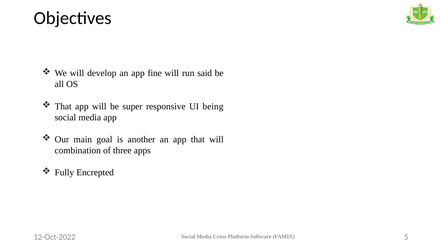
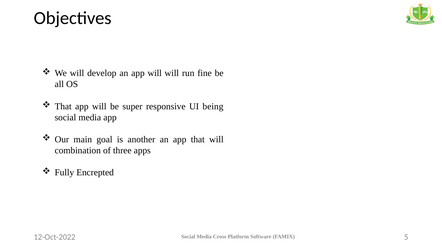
an app fine: fine -> will (155, 73)
said: said -> fine (205, 73)
